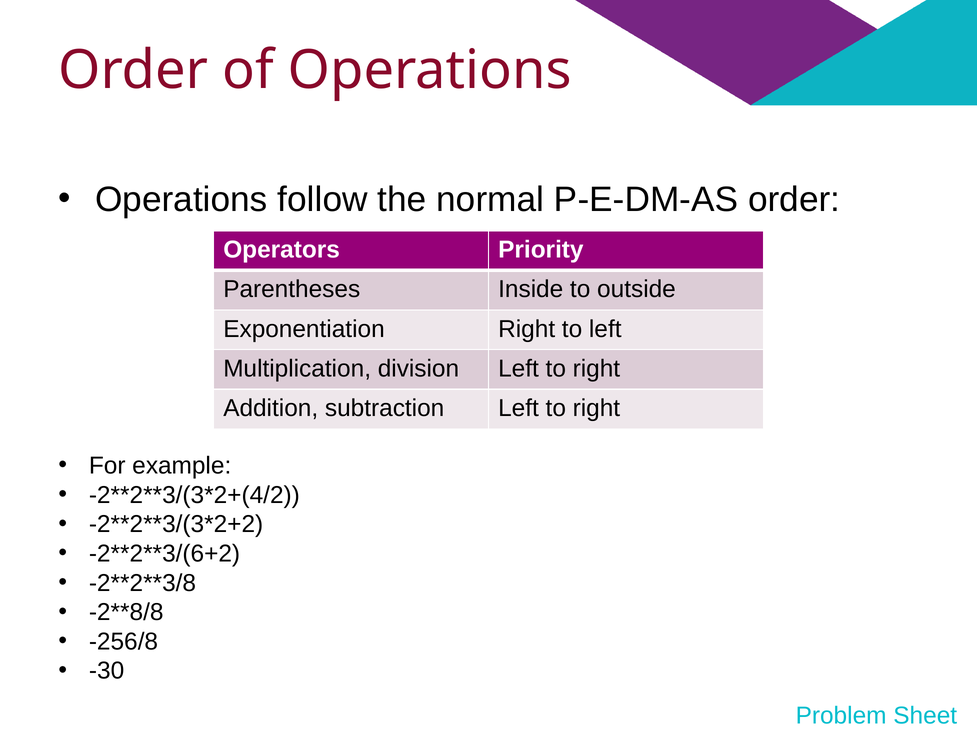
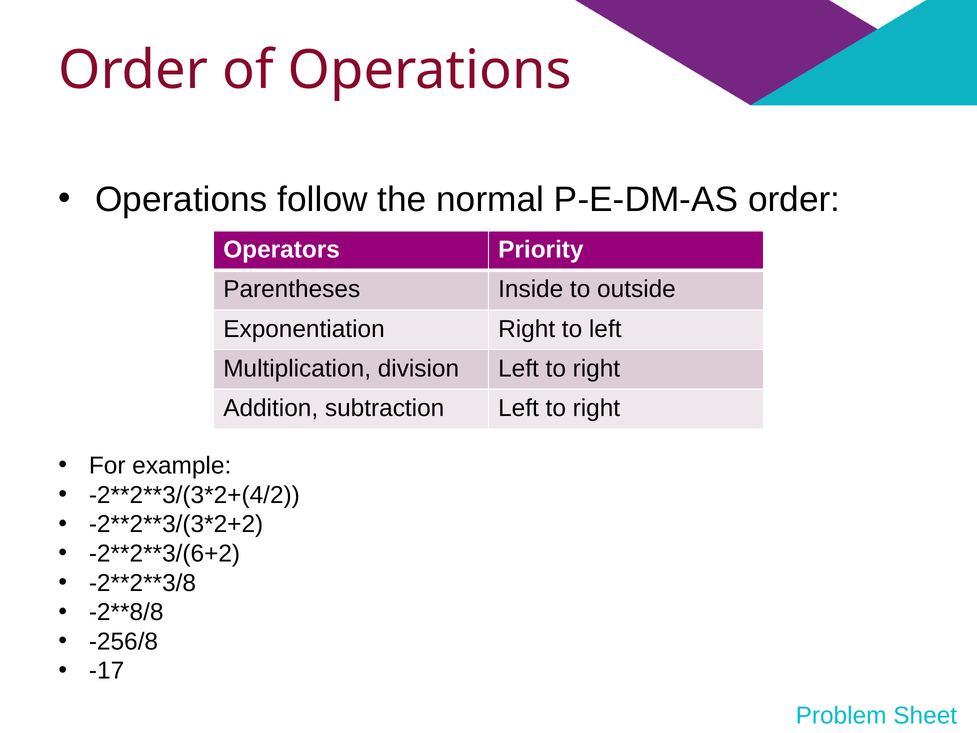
-30: -30 -> -17 (107, 671)
